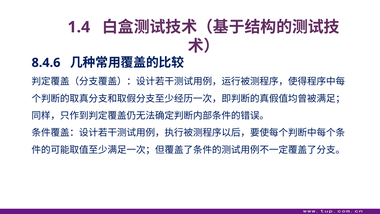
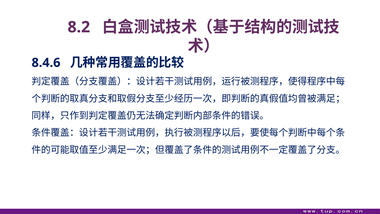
1.4: 1.4 -> 8.2 (79, 27)
